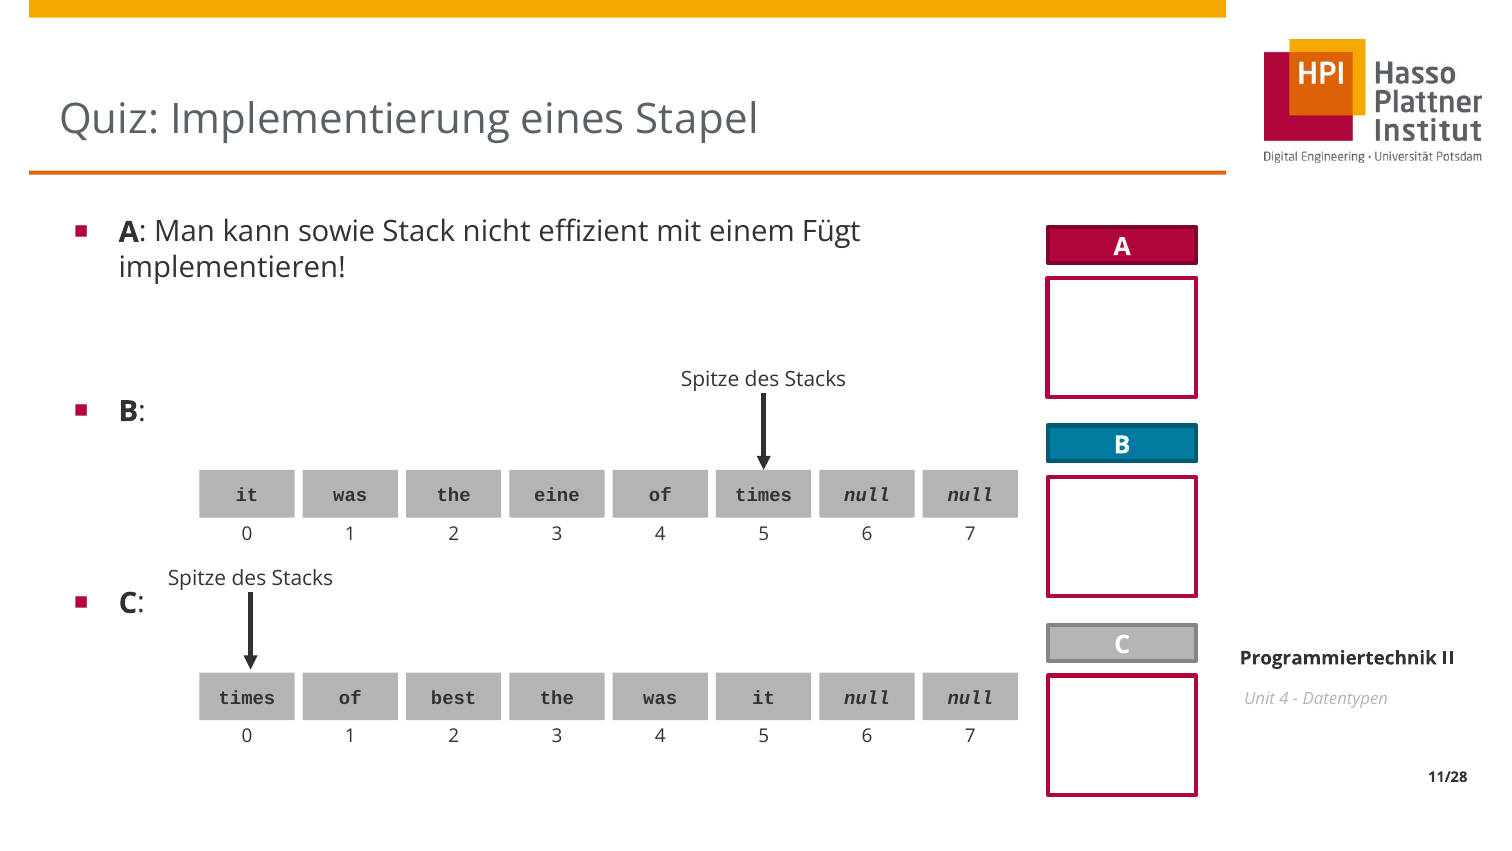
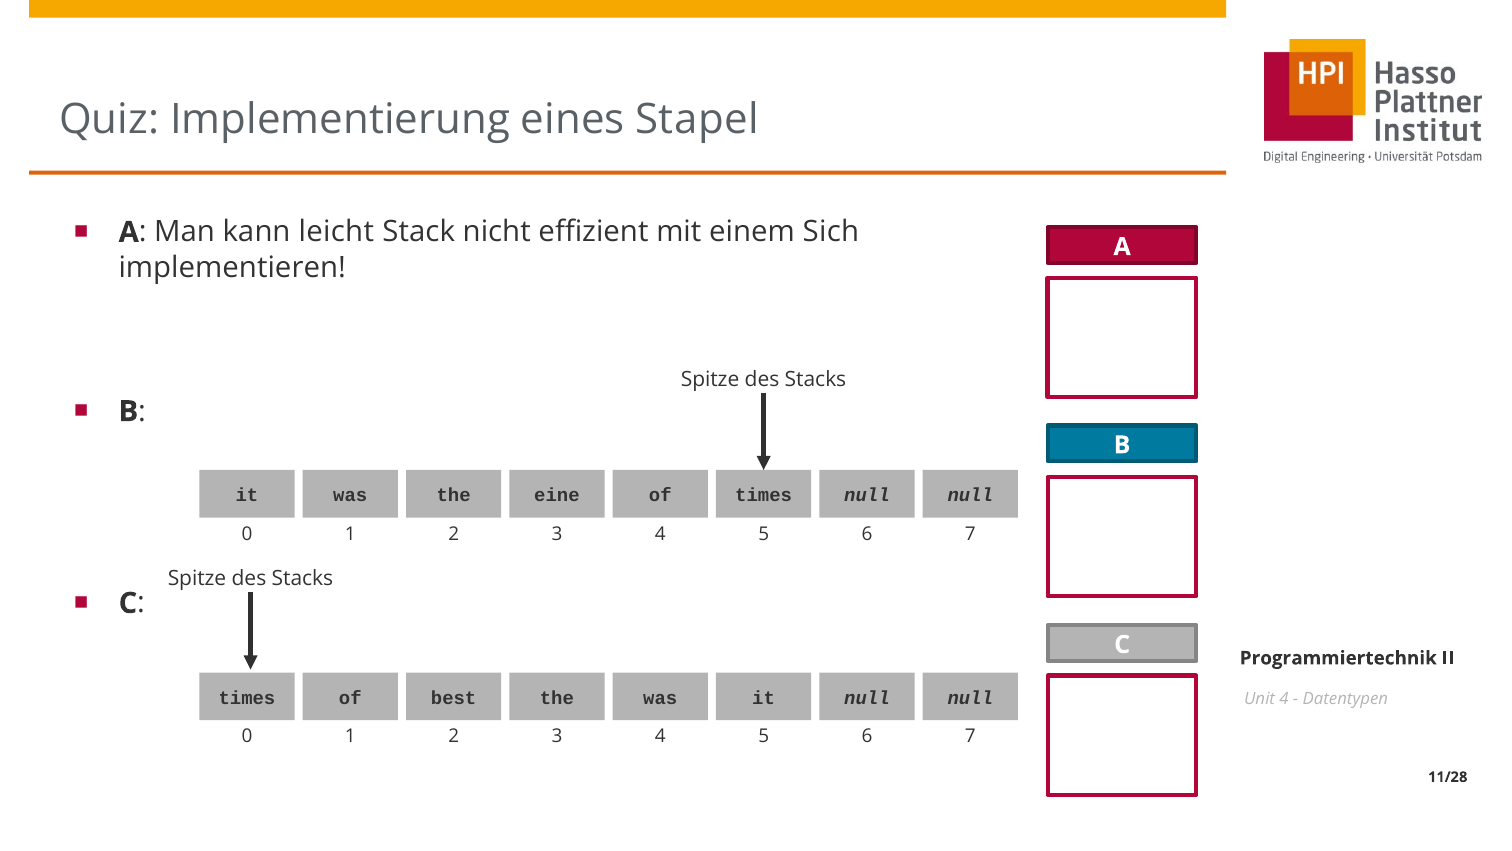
sowie: sowie -> leicht (336, 232)
Fügt: Fügt -> Sich (831, 232)
